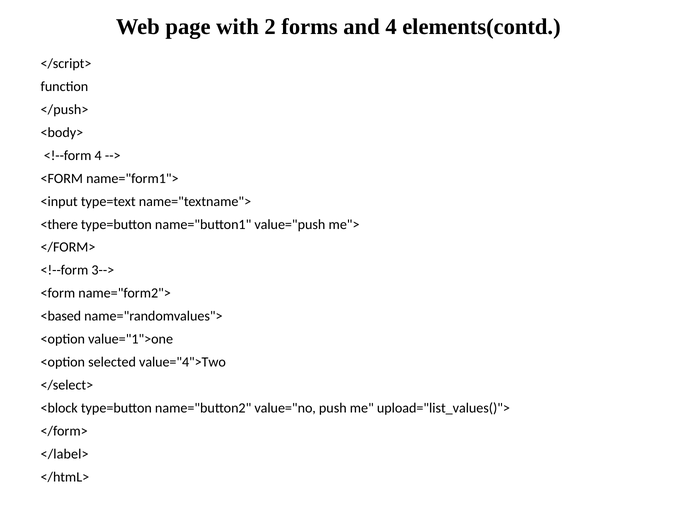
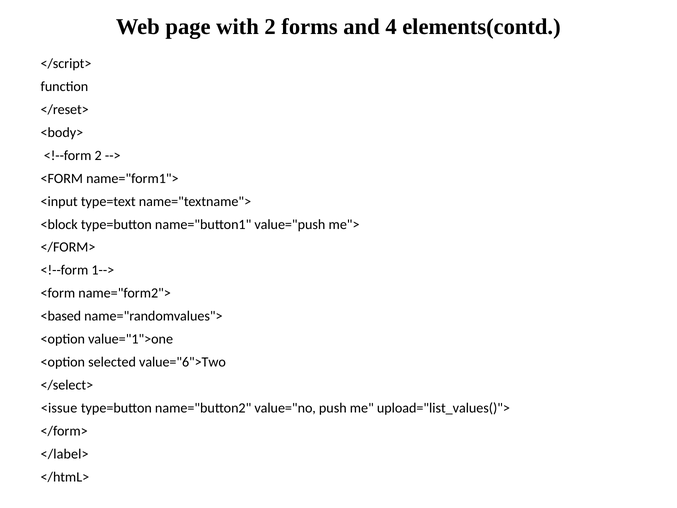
</push>: </push> -> </reset> (65, 110)
<!--form 4: 4 -> 2 (98, 155)
<there: <there -> <block (59, 224)
3-->: 3--> -> 1--> (103, 270)
value="4">Two: value="4">Two -> value="6">Two (182, 362)
<block: <block -> <issue (59, 408)
